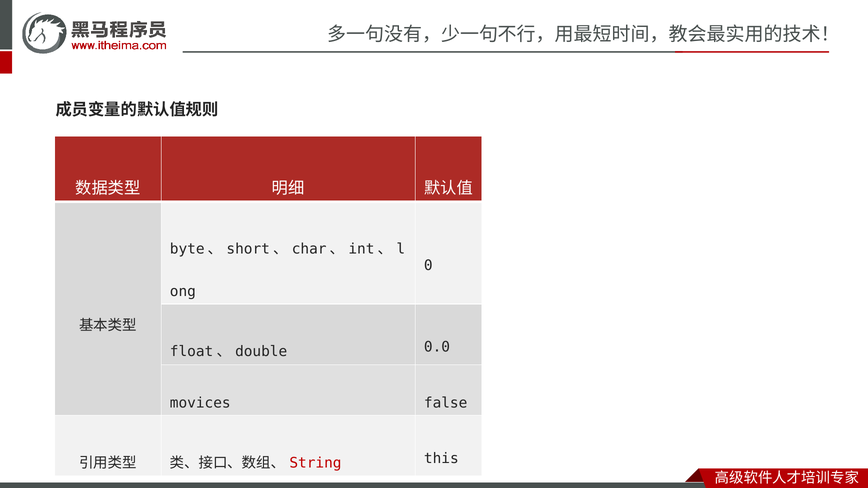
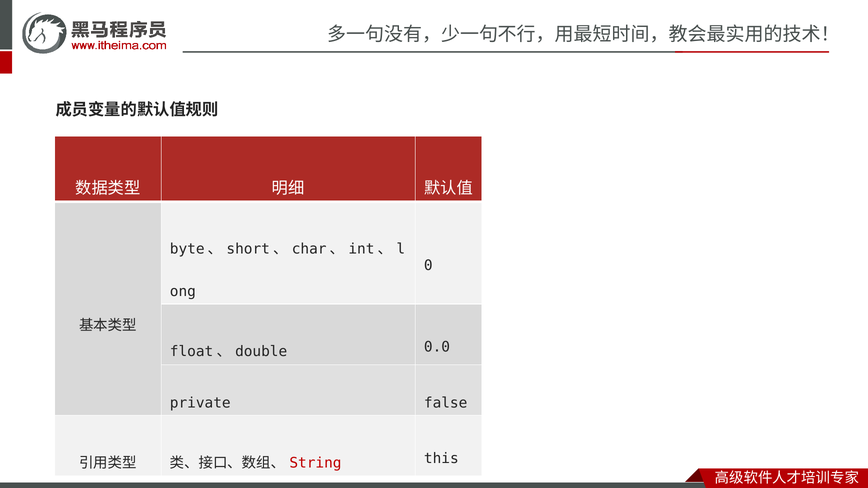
movices: movices -> private (200, 403)
